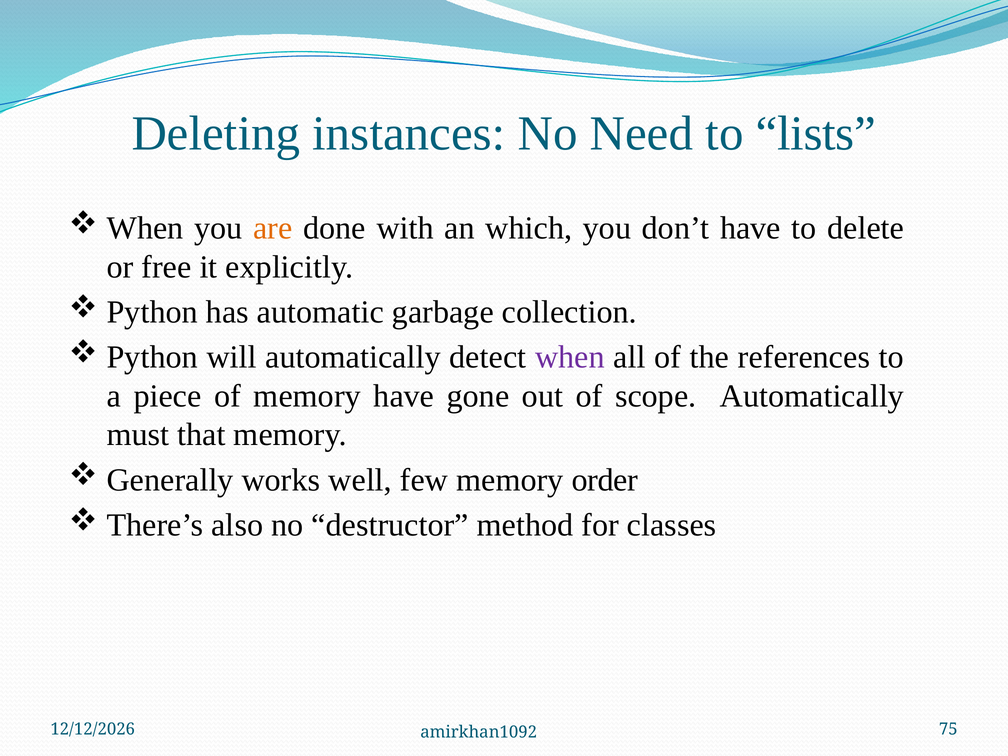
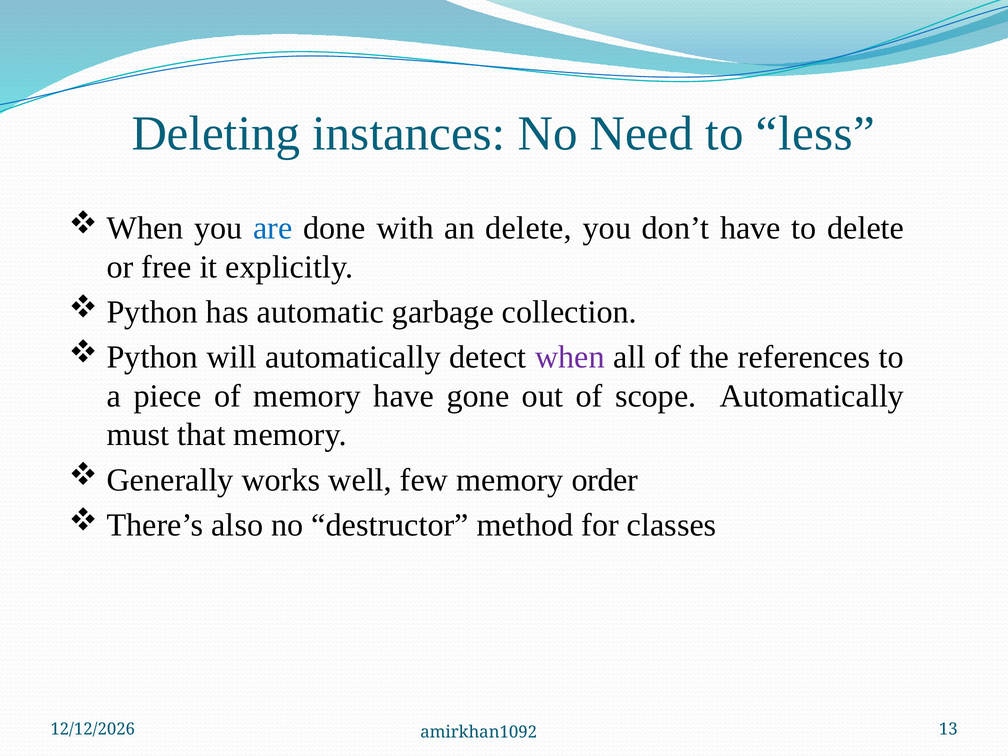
lists: lists -> less (815, 134)
are colour: orange -> blue (273, 228)
an which: which -> delete (529, 228)
75: 75 -> 13 (948, 729)
